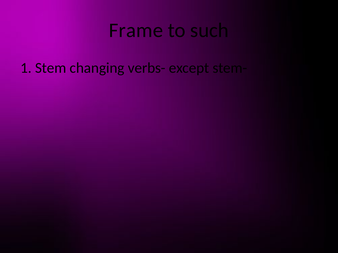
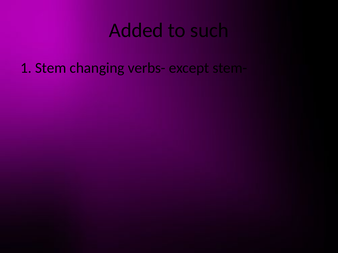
Frame: Frame -> Added (136, 30)
